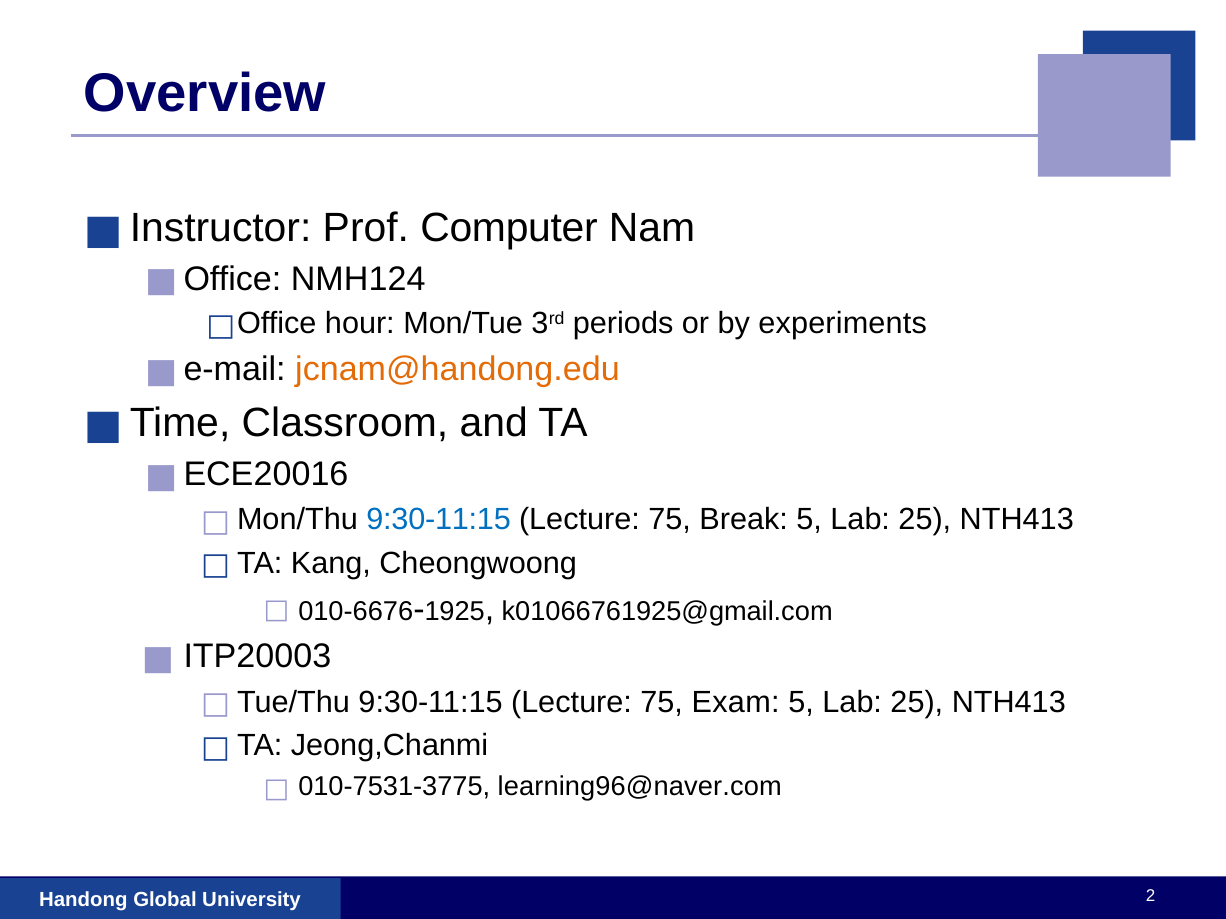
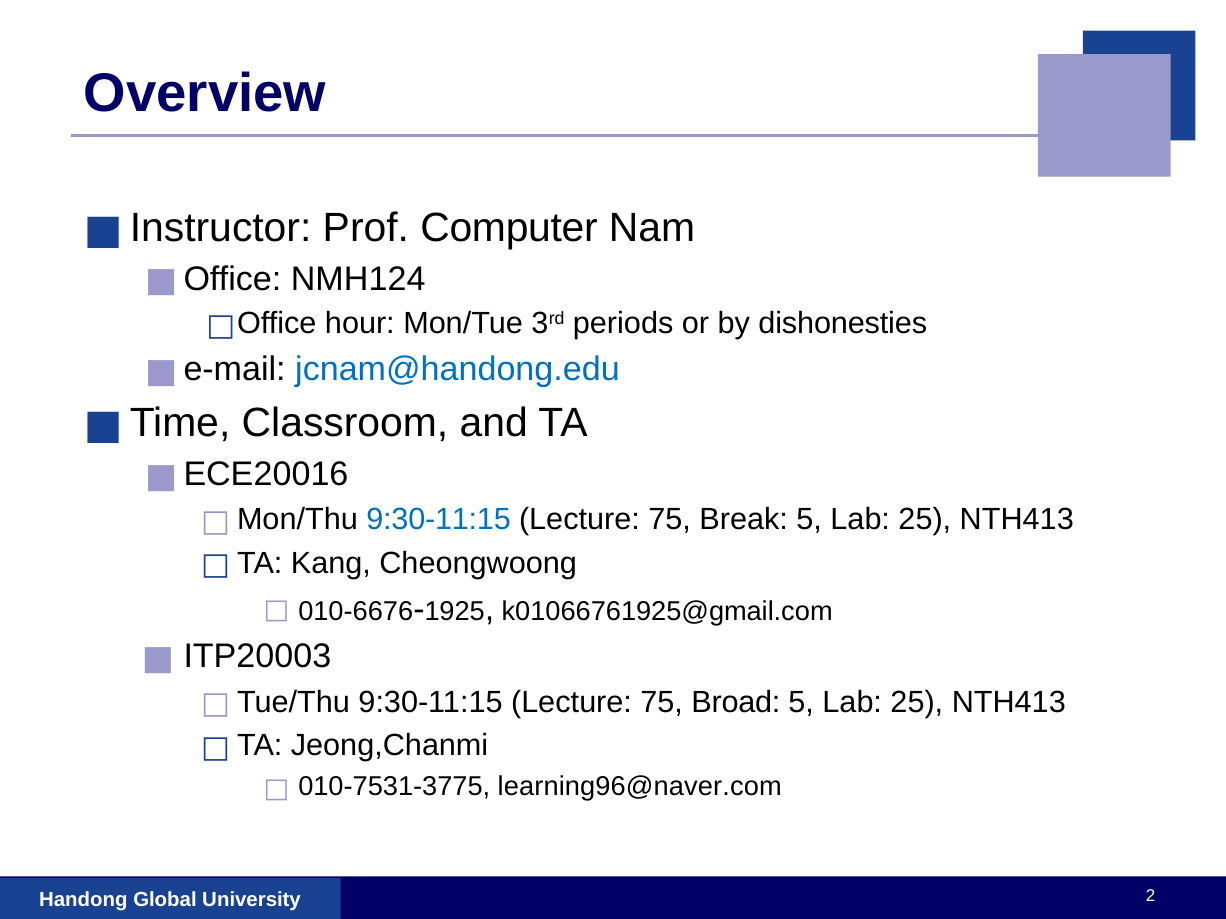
experiments: experiments -> dishonesties (843, 324)
jcnam@handong.edu colour: orange -> blue (457, 370)
Exam: Exam -> Broad (736, 702)
